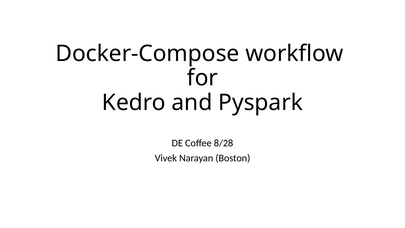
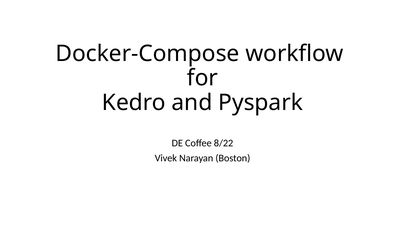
8/28: 8/28 -> 8/22 (224, 143)
